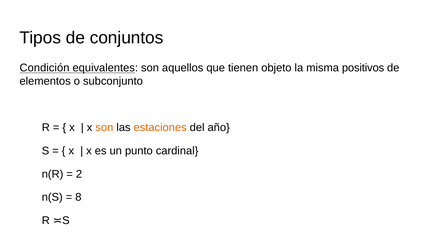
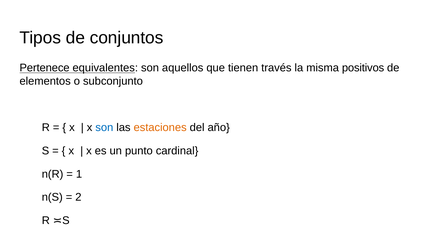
Condición: Condición -> Pertenece (45, 68)
objeto: objeto -> través (276, 68)
son colour: orange -> blue (104, 128)
2: 2 -> 1 (79, 174)
8: 8 -> 2 (78, 197)
